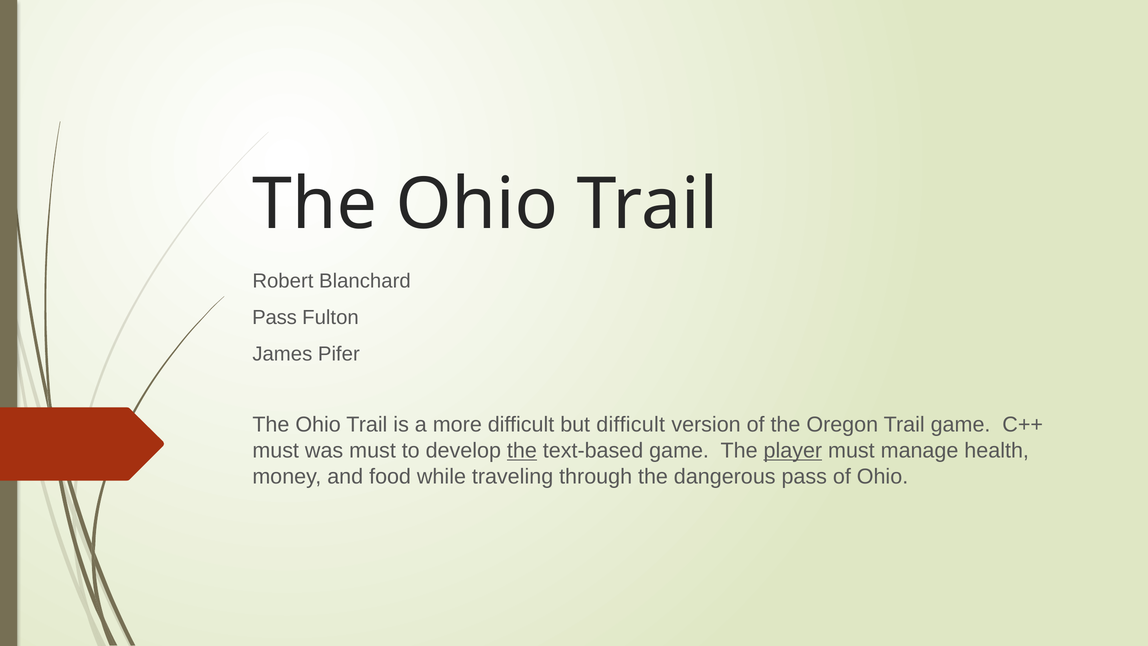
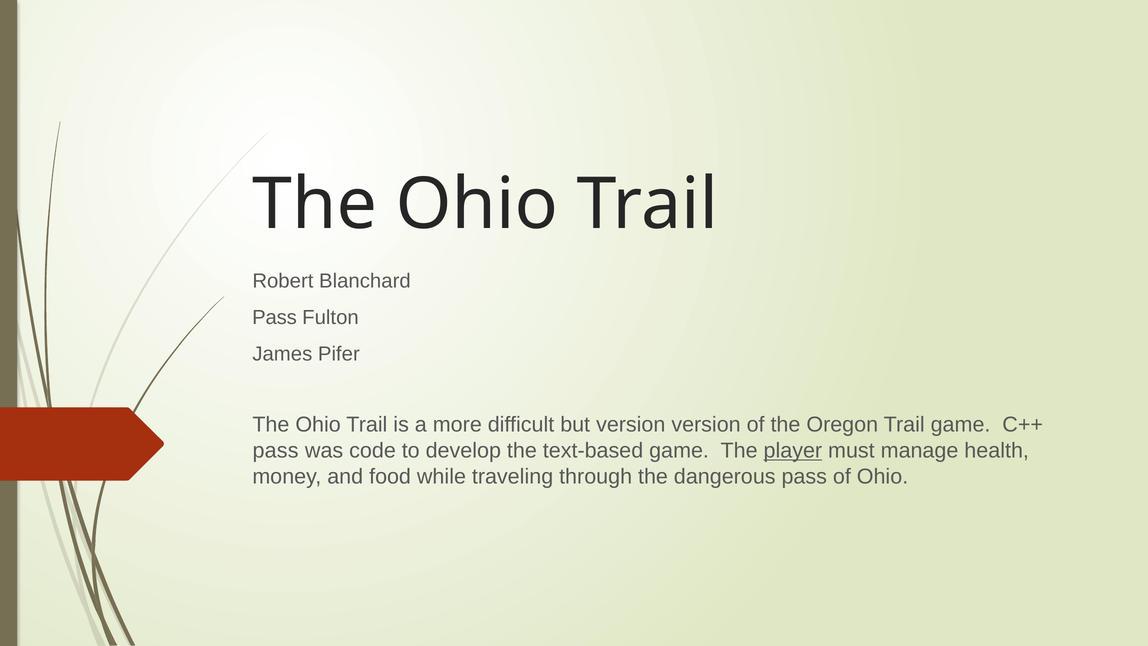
but difficult: difficult -> version (631, 425)
must: must -> pass (276, 450)
was must: must -> code (373, 450)
the underline: present -> none (522, 450)
